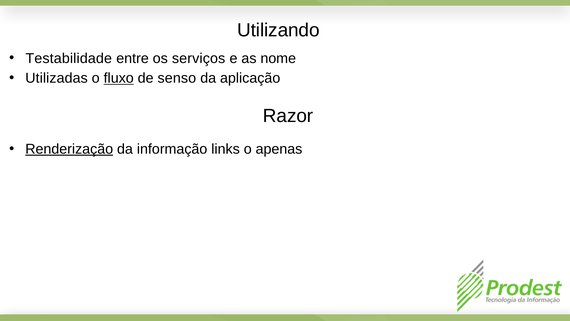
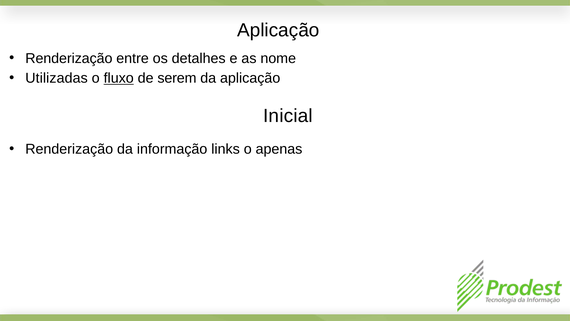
Utilizando: Utilizando -> Aplicação (278, 30)
Testabilidade: Testabilidade -> Renderização (69, 58)
serviços: serviços -> detalhes (199, 58)
senso: senso -> serem (177, 78)
Razor: Razor -> Inicial (288, 116)
Renderização underline: present -> none (69, 149)
